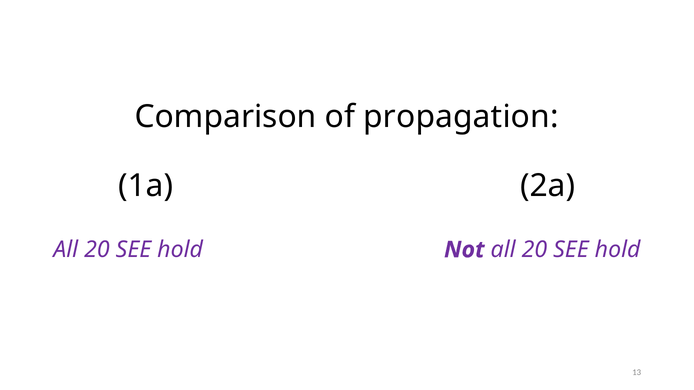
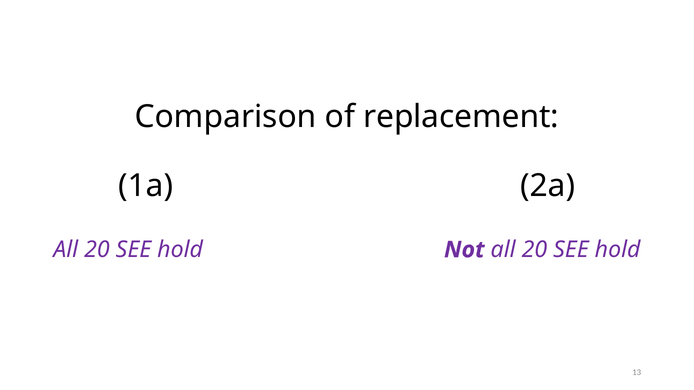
propagation: propagation -> replacement (461, 117)
